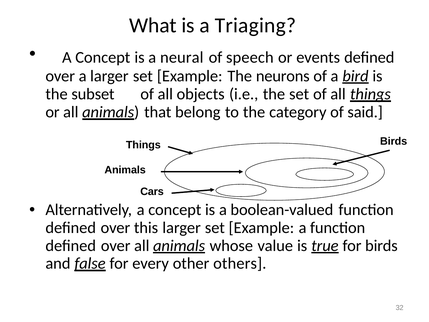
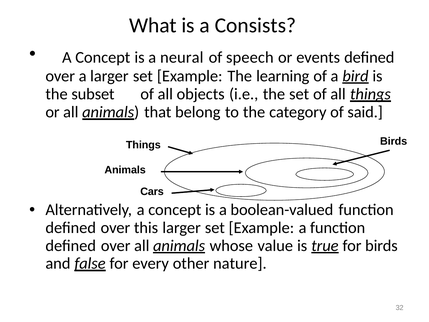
Triaging: Triaging -> Consists (255, 25)
neurons: neurons -> learning (283, 76)
others: others -> nature (240, 263)
